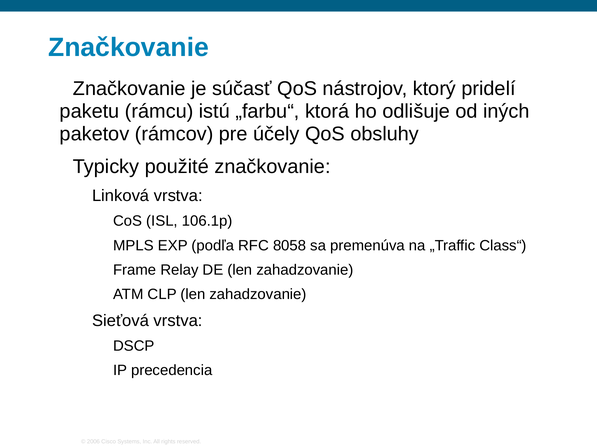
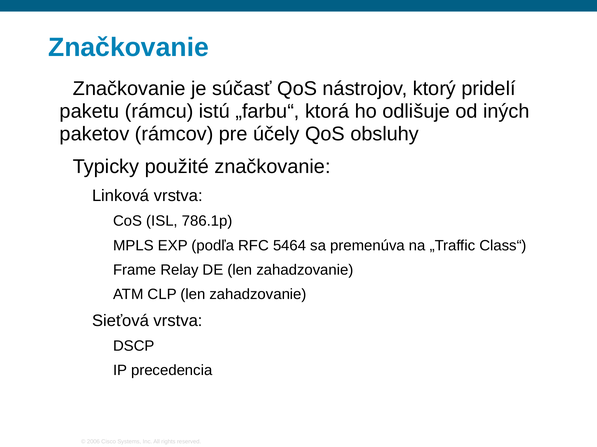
106.1p: 106.1p -> 786.1p (207, 221)
8058: 8058 -> 5464 (290, 246)
